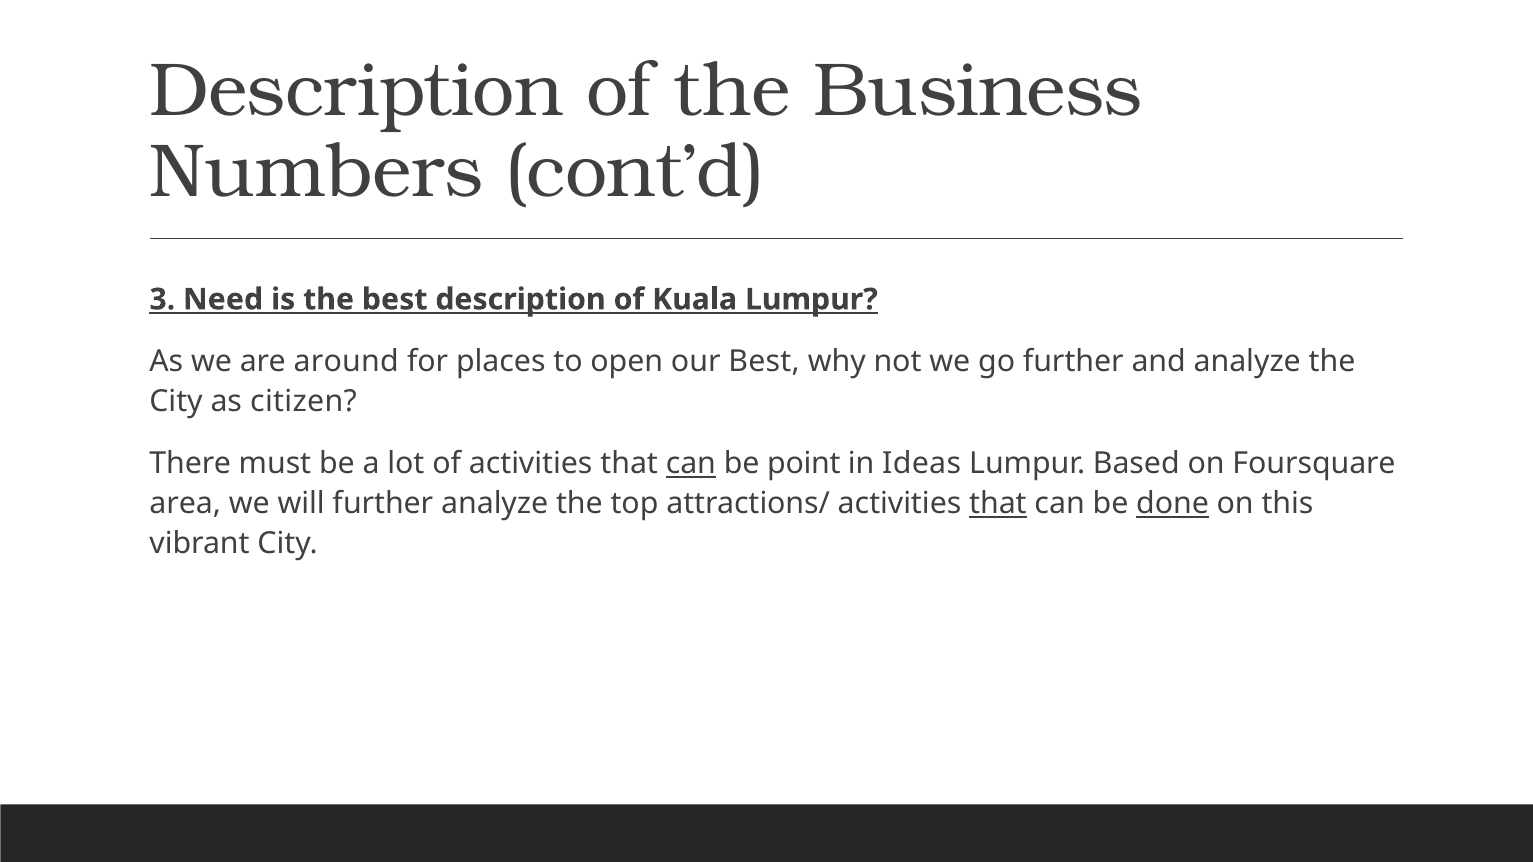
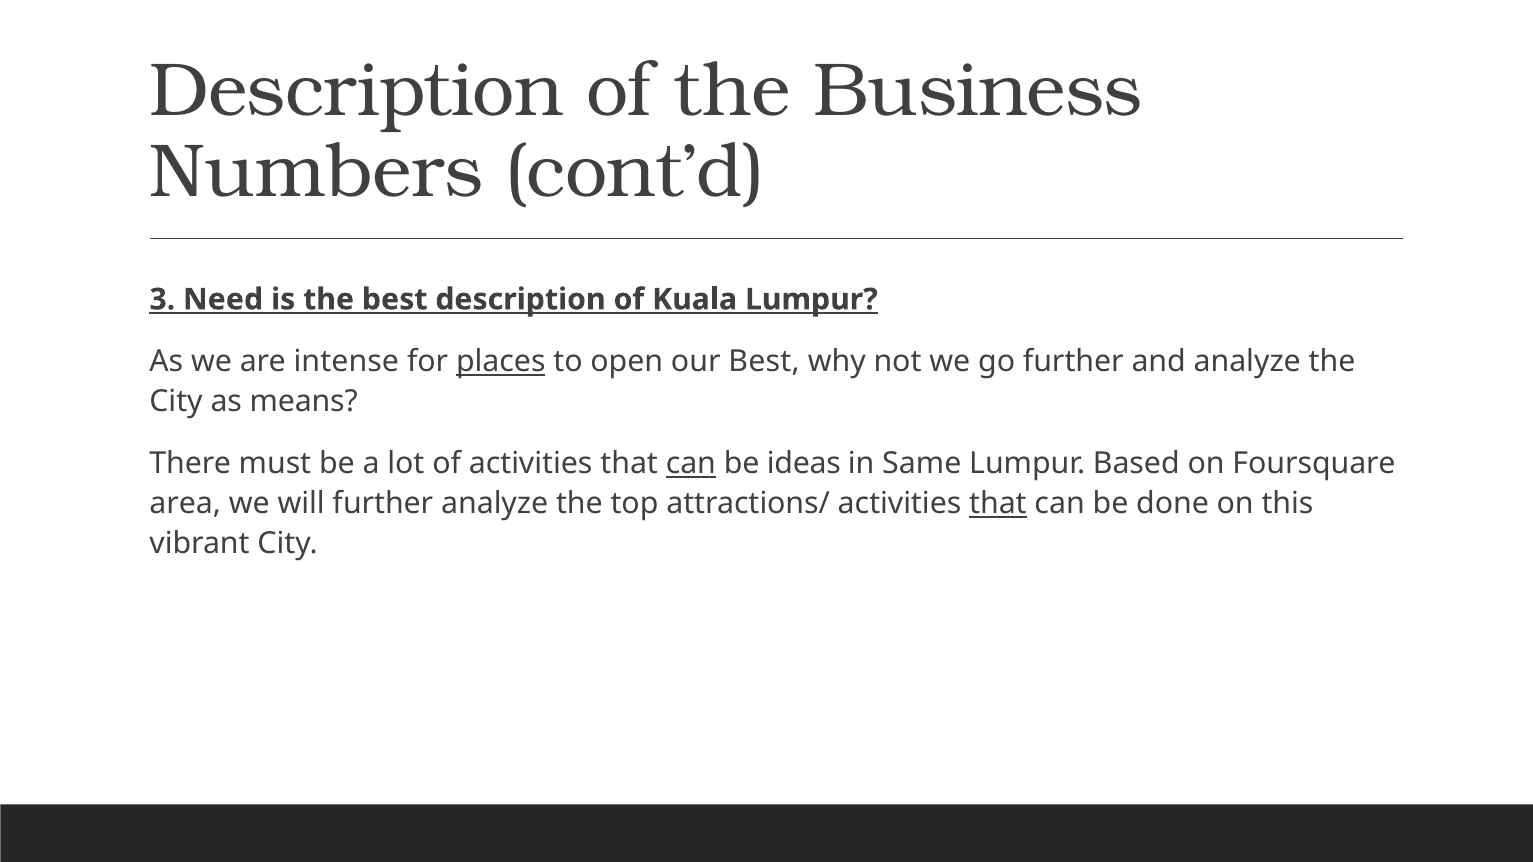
around: around -> intense (346, 362)
places underline: none -> present (501, 362)
citizen: citizen -> means (304, 402)
point: point -> ideas (804, 464)
Ideas: Ideas -> Same (922, 464)
done underline: present -> none (1173, 504)
